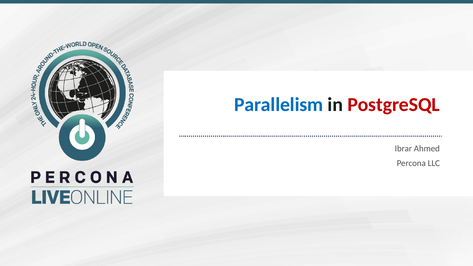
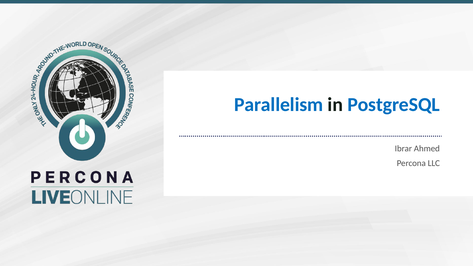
PostgreSQL colour: red -> blue (394, 105)
